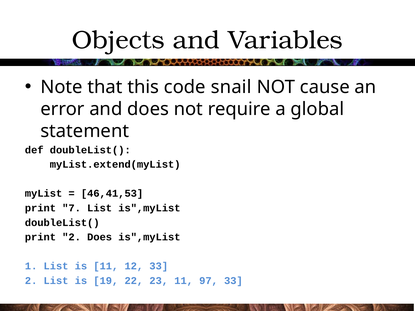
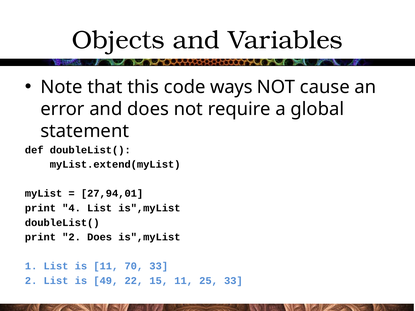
snail: snail -> ways (231, 87)
46,41,53: 46,41,53 -> 27,94,01 (112, 194)
7: 7 -> 4 (72, 208)
12: 12 -> 70 (134, 266)
19: 19 -> 49 (106, 281)
23: 23 -> 15 (159, 281)
97: 97 -> 25 (209, 281)
